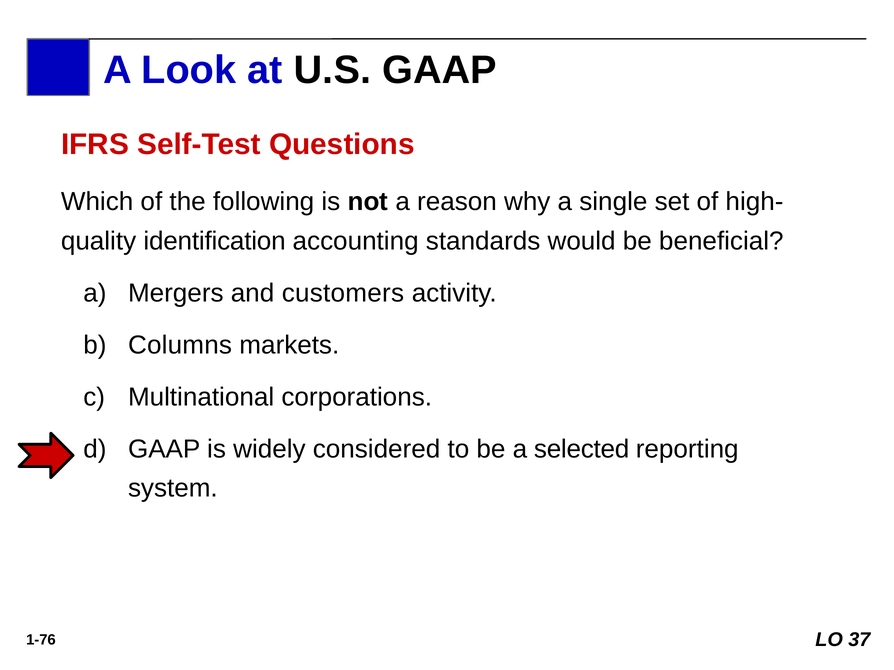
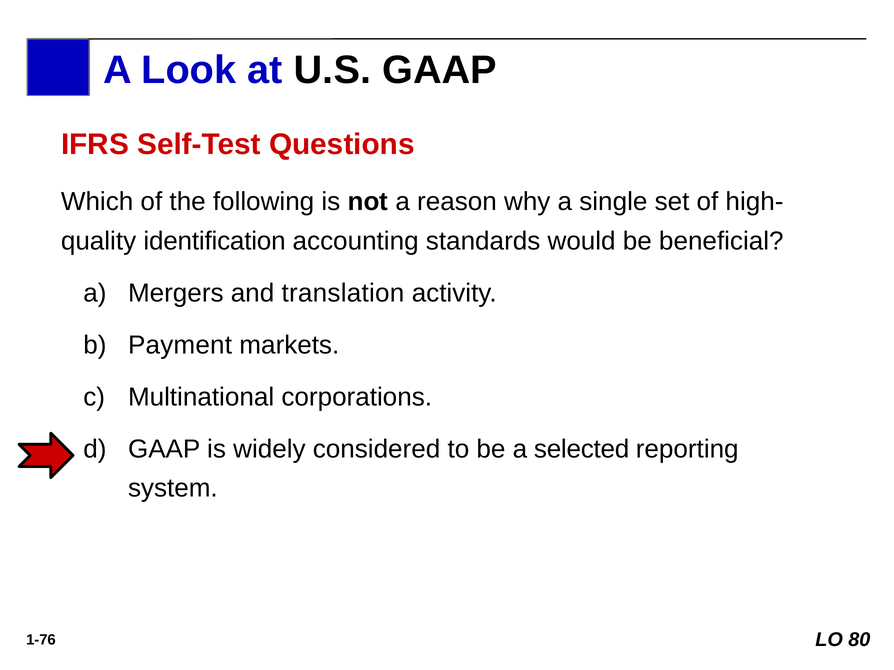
customers: customers -> translation (343, 293)
Columns: Columns -> Payment (180, 345)
37: 37 -> 80 (859, 640)
